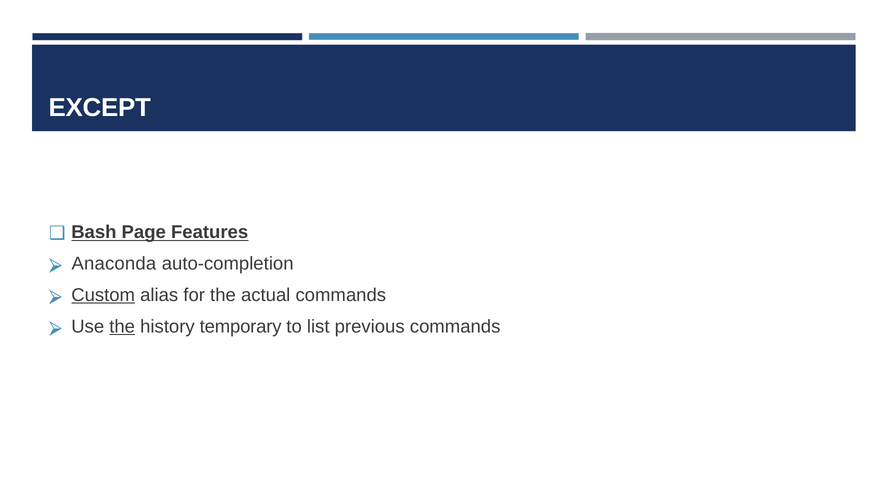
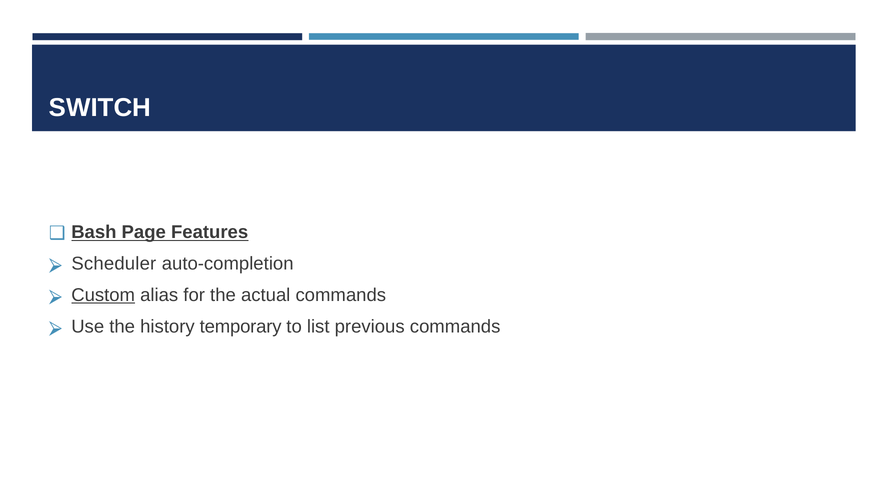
EXCEPT: EXCEPT -> SWITCH (100, 108)
Anaconda: Anaconda -> Scheduler (114, 264)
the underline: present -> none (122, 327)
